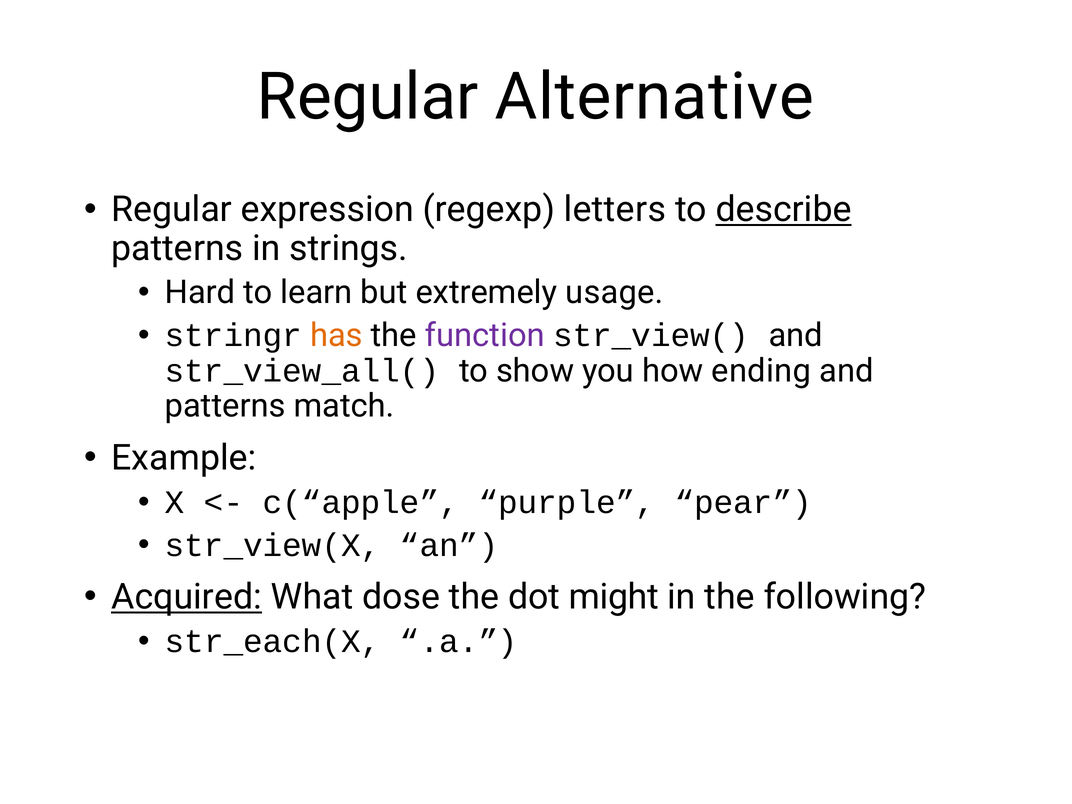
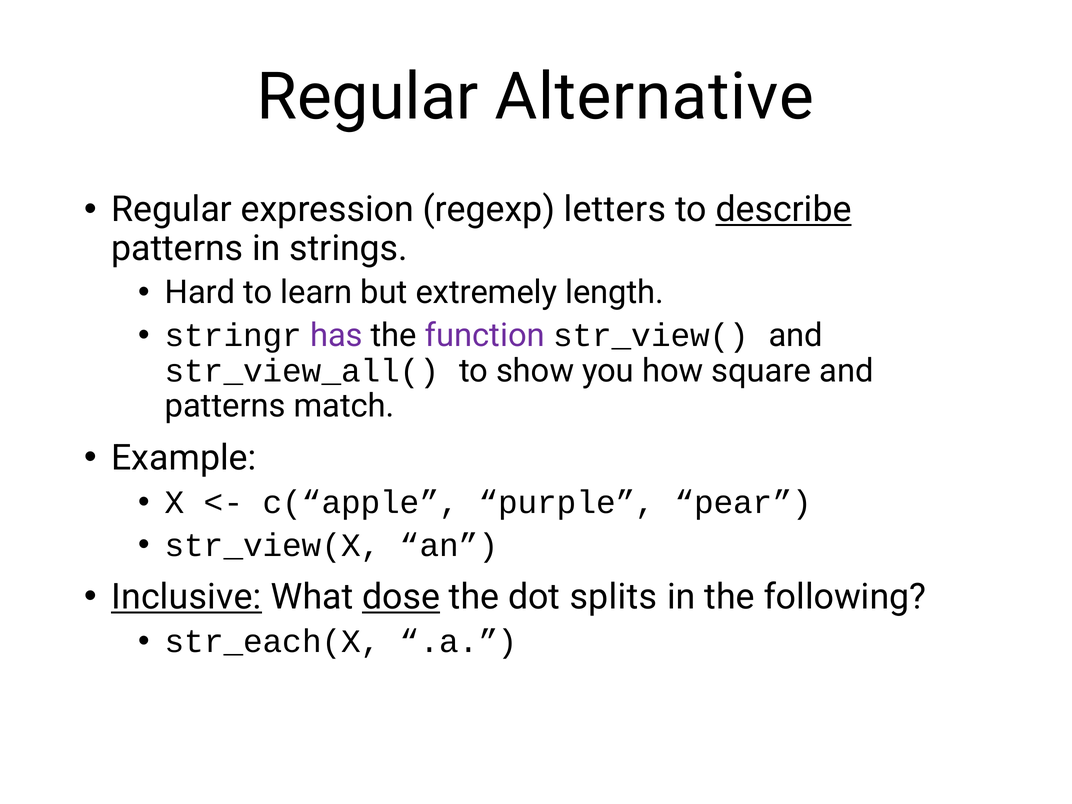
usage: usage -> length (615, 293)
has colour: orange -> purple (336, 335)
ending: ending -> square (761, 371)
Acquired: Acquired -> Inclusive (186, 597)
dose underline: none -> present (401, 597)
might: might -> splits (614, 597)
